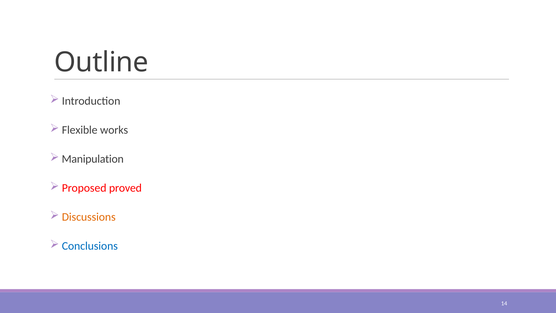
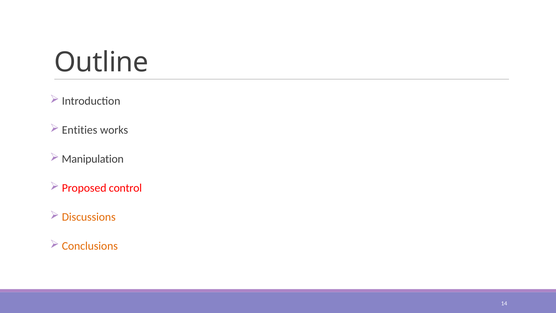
Flexible: Flexible -> Entities (80, 130)
proved: proved -> control (125, 188)
Conclusions colour: blue -> orange (90, 246)
